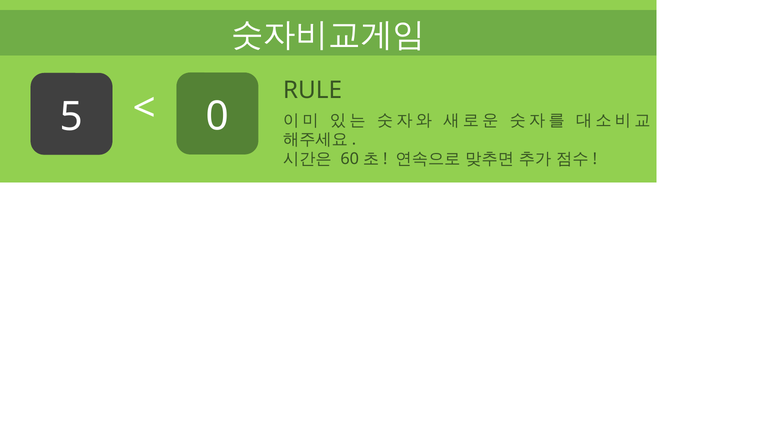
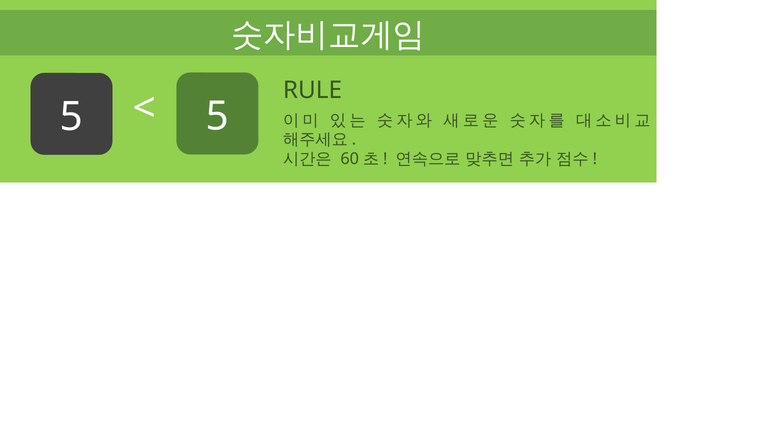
5 0: 0 -> 5 (217, 116)
